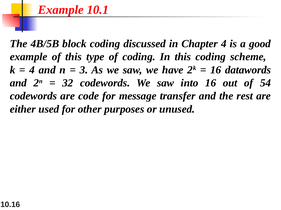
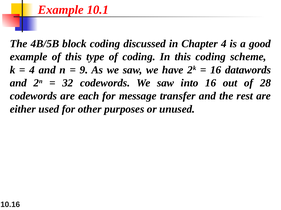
3: 3 -> 9 (84, 70)
54: 54 -> 28 (265, 83)
code: code -> each (89, 96)
